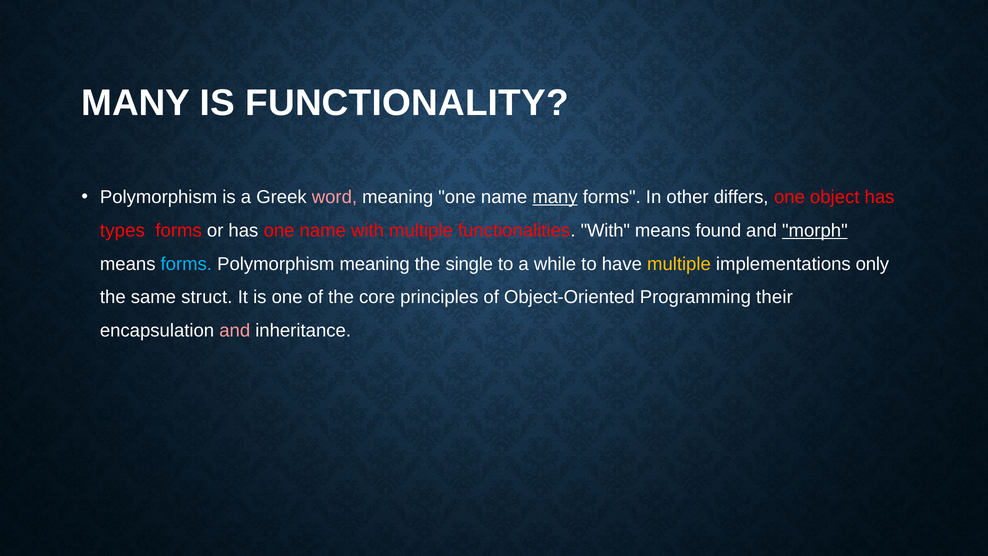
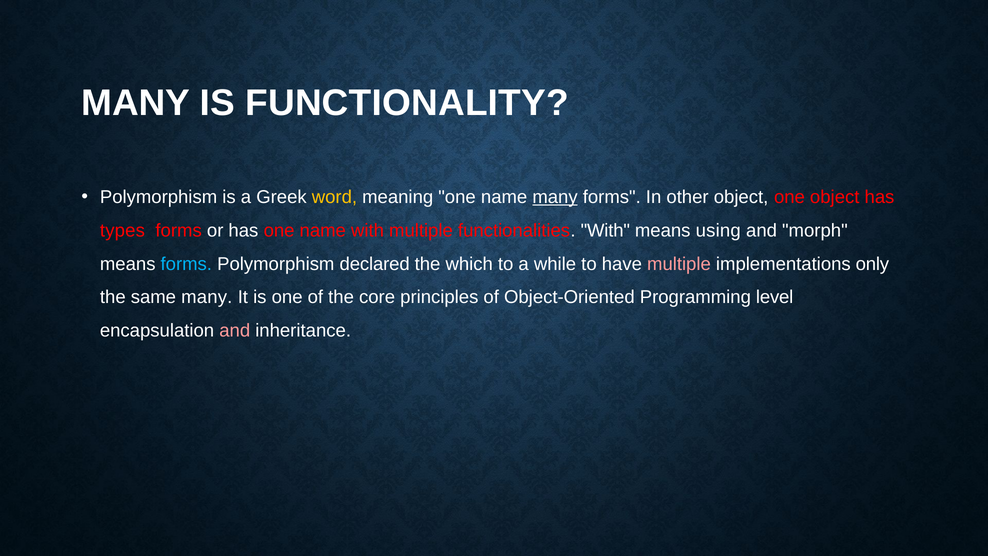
word colour: pink -> yellow (334, 197)
other differs: differs -> object (741, 197)
found: found -> using (718, 230)
morph underline: present -> none (815, 230)
Polymorphism meaning: meaning -> declared (375, 264)
single: single -> which (469, 264)
multiple colour: yellow -> pink (679, 264)
same struct: struct -> many (207, 297)
their: their -> level (775, 297)
